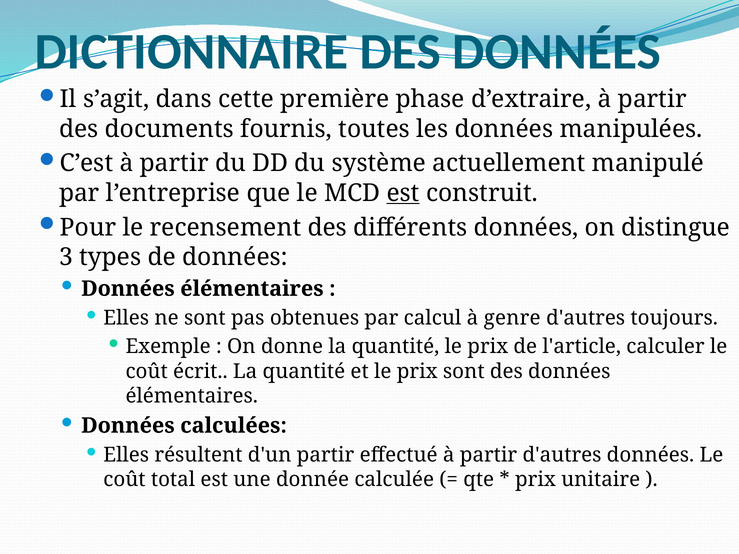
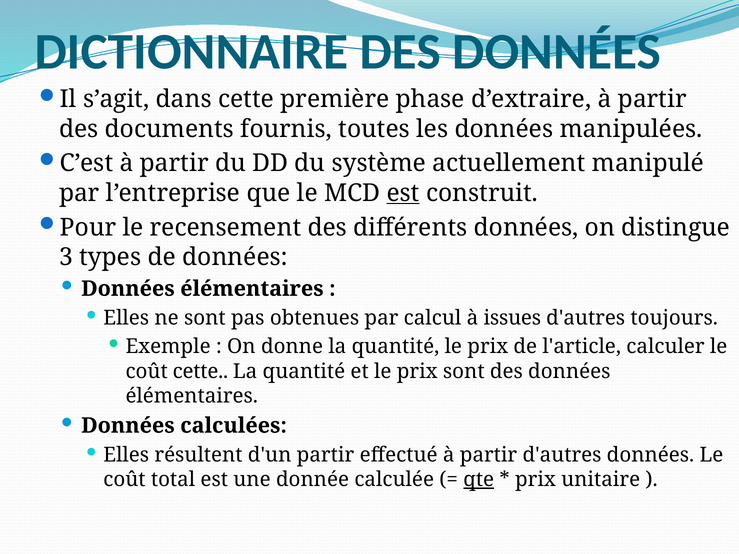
genre: genre -> issues (512, 318)
coût écrit: écrit -> cette (200, 372)
qte underline: none -> present (479, 480)
